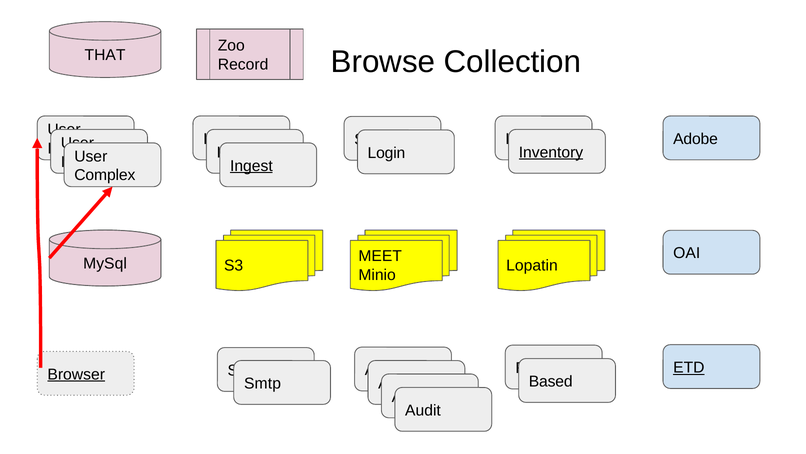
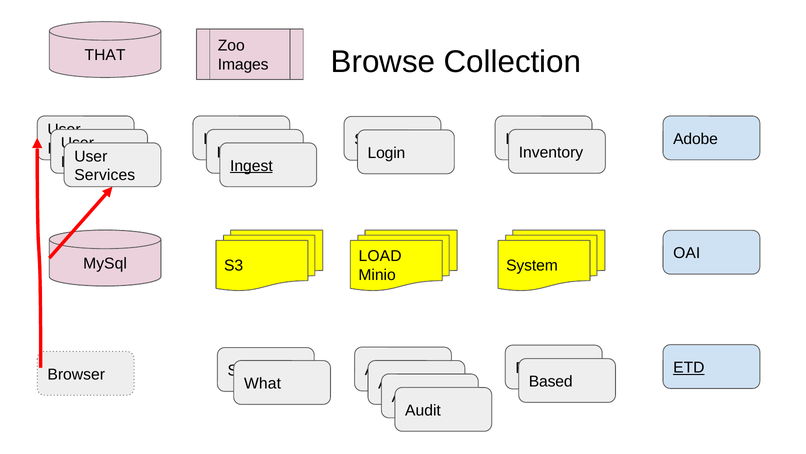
Record: Record -> Images (243, 65)
Inventory underline: present -> none (551, 152)
Complex: Complex -> Services (105, 175)
MEET: MEET -> LOAD (380, 256)
Lopatin: Lopatin -> System (532, 265)
Browser underline: present -> none (76, 374)
Smtp: Smtp -> What (263, 383)
